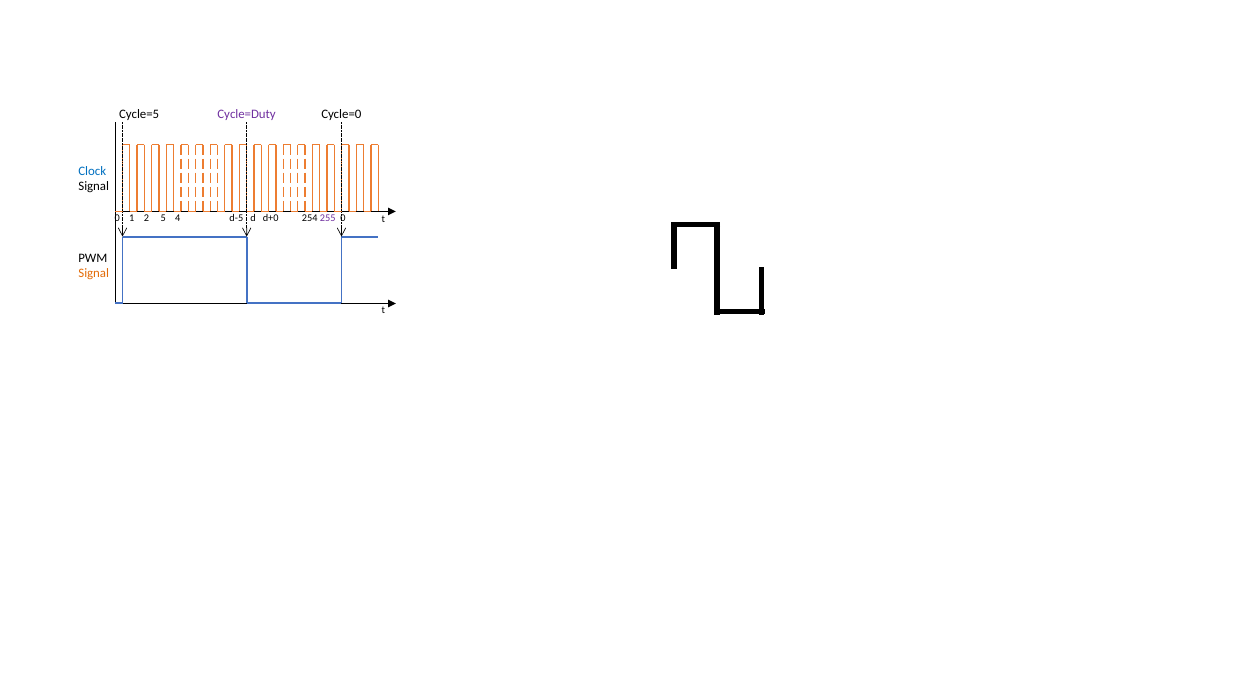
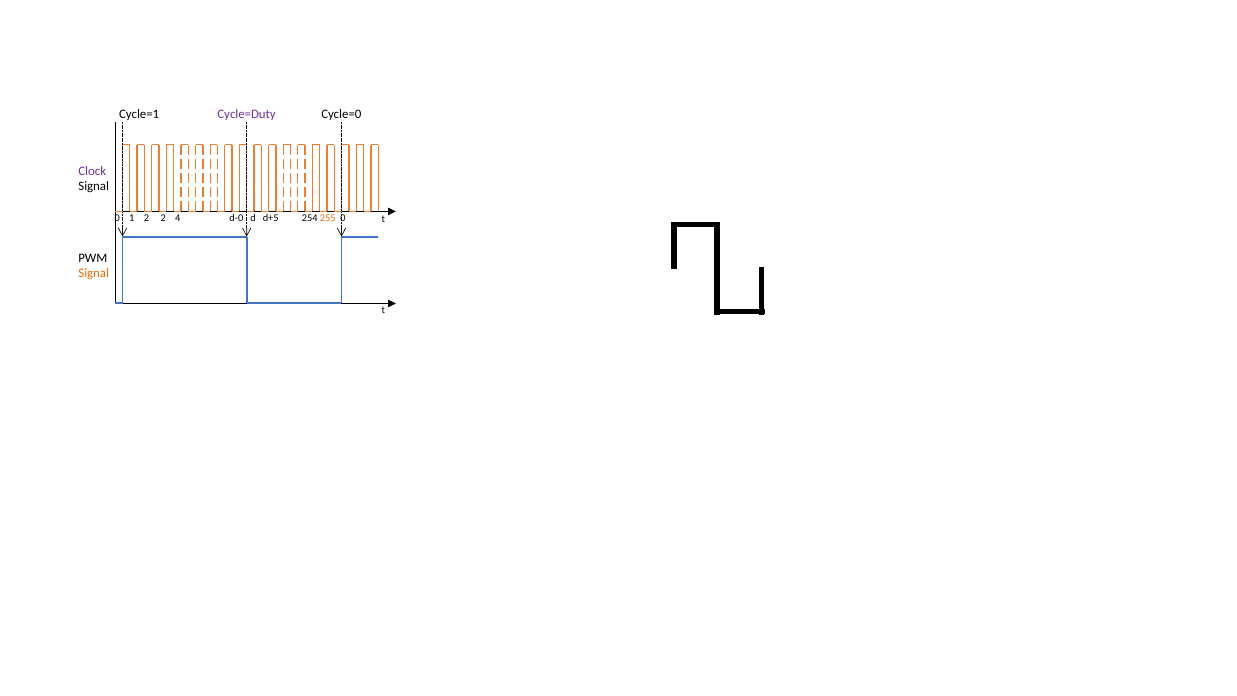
Cycle=5: Cycle=5 -> Cycle=1 (139, 115)
Clock colour: blue -> purple (92, 171)
2 5: 5 -> 2 (163, 218)
d-5: d-5 -> d-0 (236, 218)
d+0: d+0 -> d+5 (271, 218)
255 colour: purple -> orange (328, 218)
